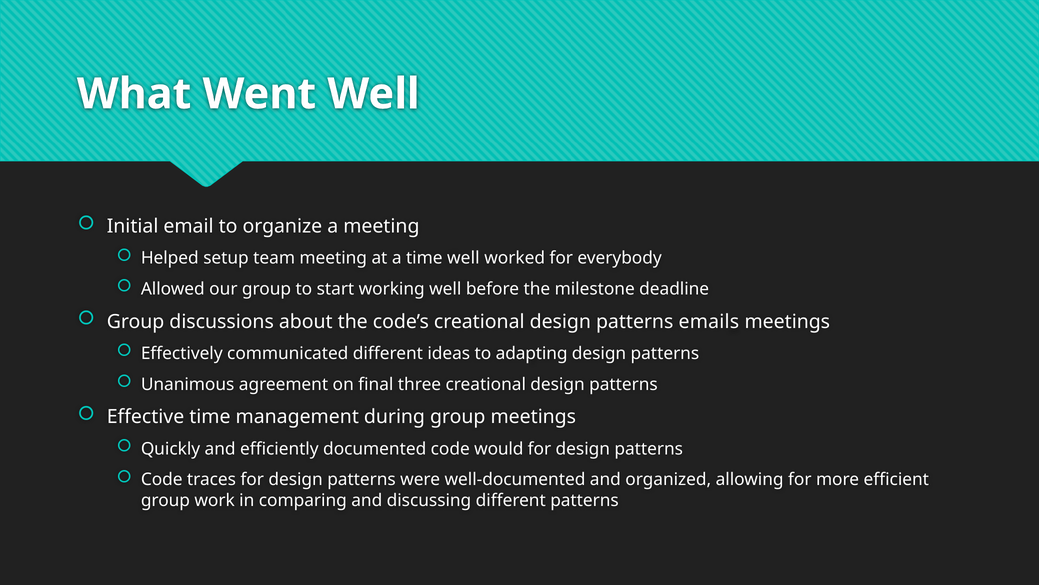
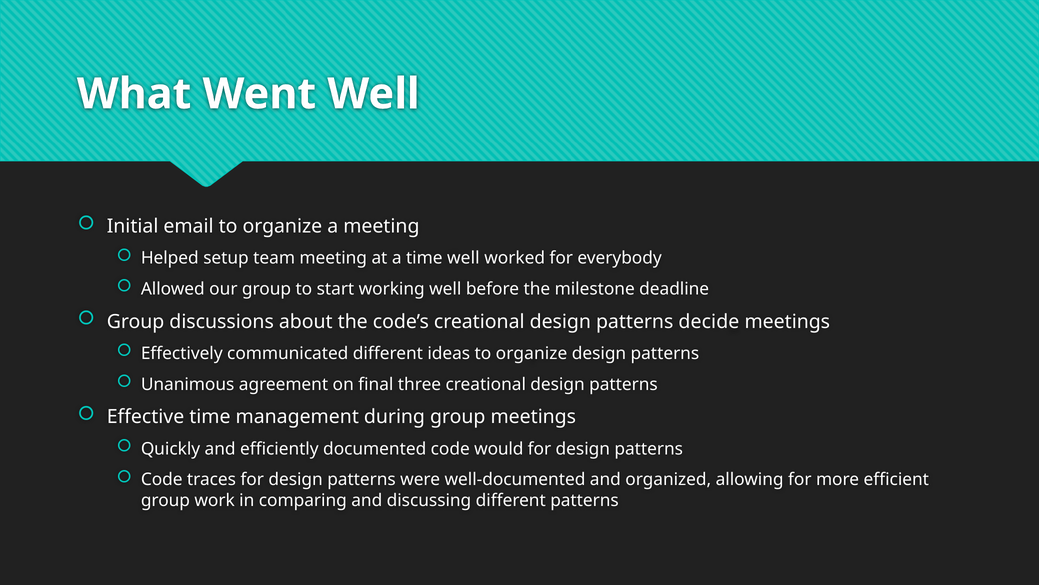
emails: emails -> decide (709, 321)
ideas to adapting: adapting -> organize (532, 353)
